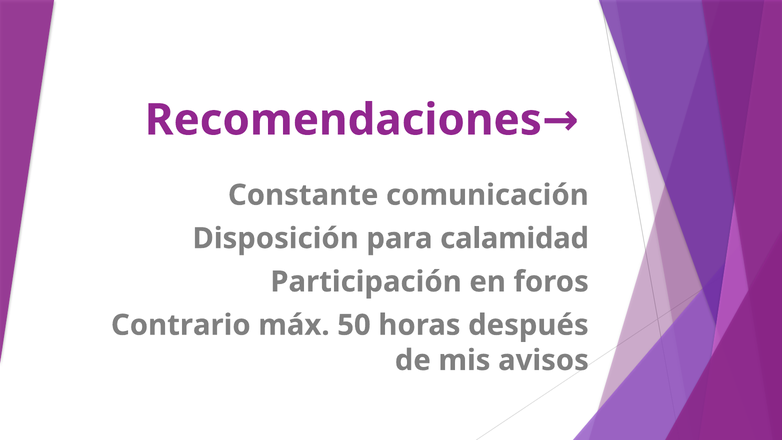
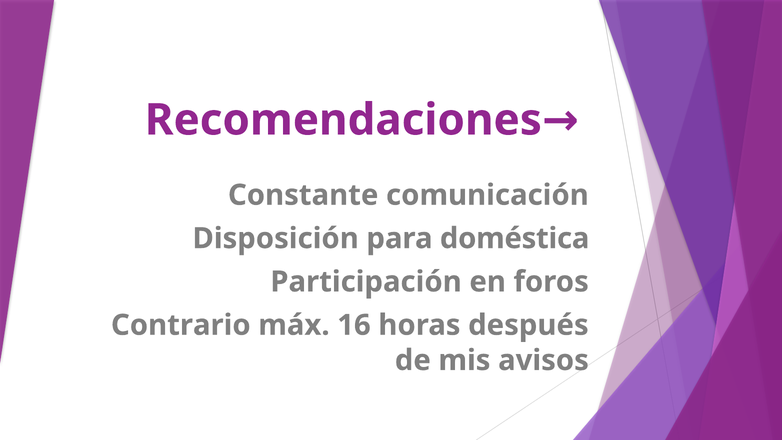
calamidad: calamidad -> doméstica (515, 238)
50: 50 -> 16 (354, 325)
